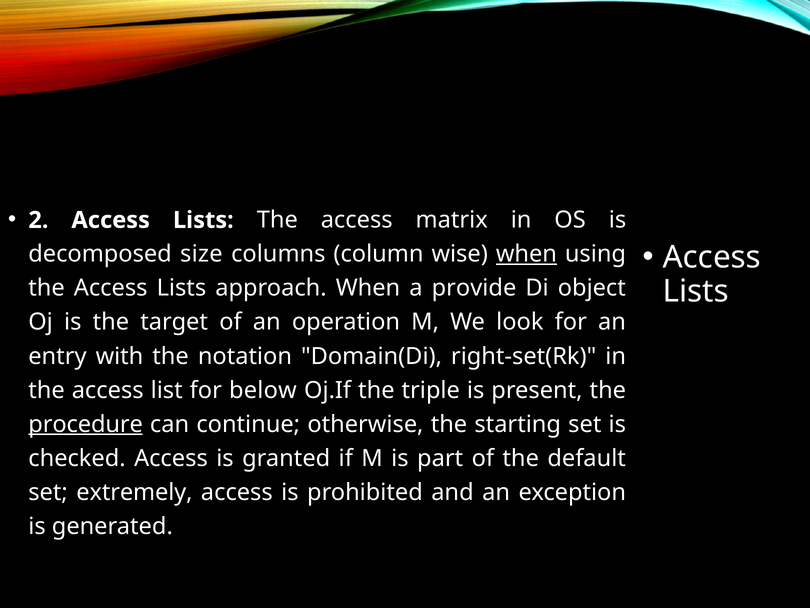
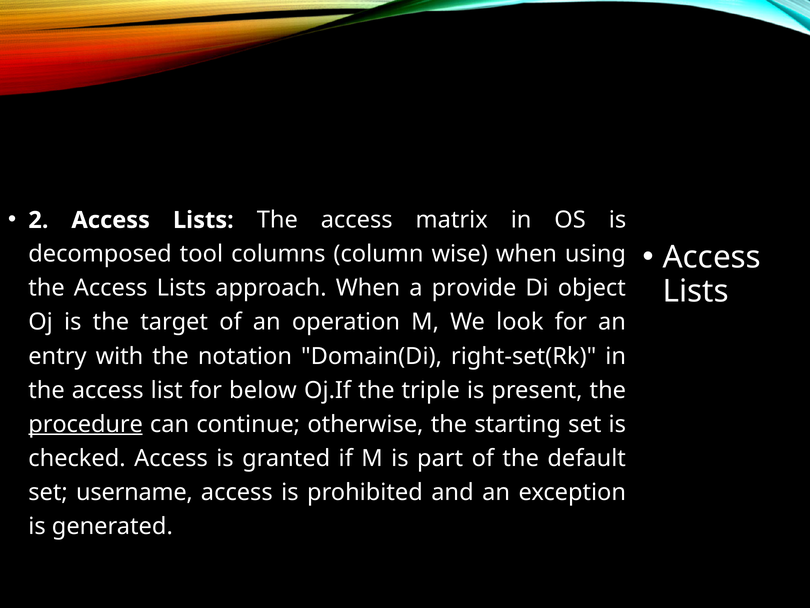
size: size -> tool (201, 254)
when underline: present -> none (526, 254)
extremely: extremely -> username (134, 492)
